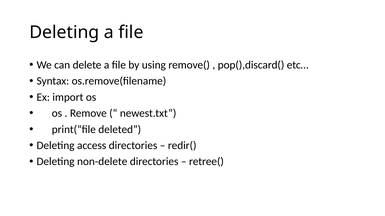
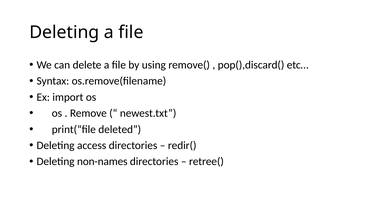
non-delete: non-delete -> non-names (102, 162)
